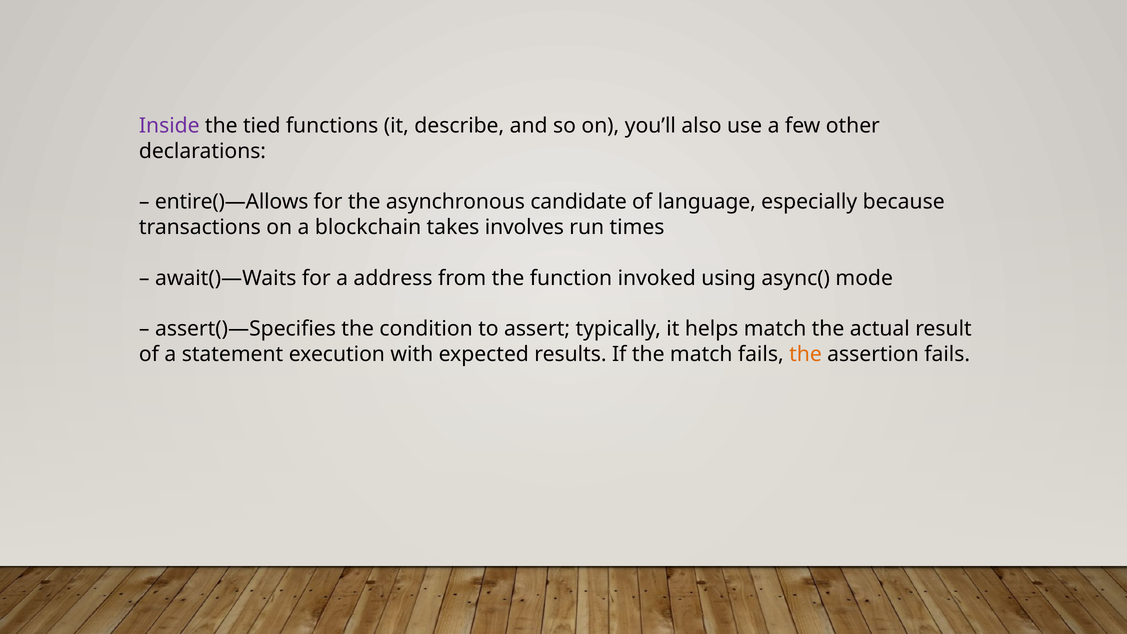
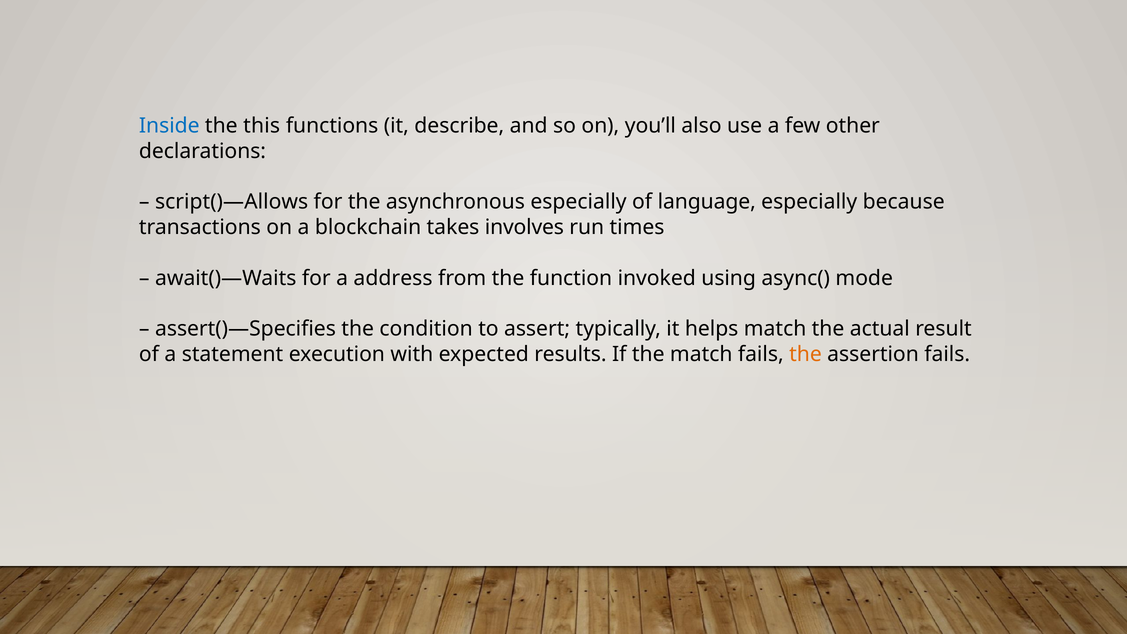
Inside colour: purple -> blue (169, 126)
tied: tied -> this (262, 126)
entire()—Allows: entire()—Allows -> script()—Allows (232, 202)
asynchronous candidate: candidate -> especially (579, 202)
